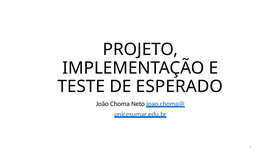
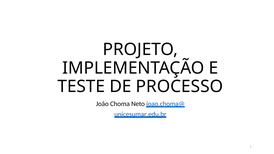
ESPERADO: ESPERADO -> PROCESSO (179, 87)
